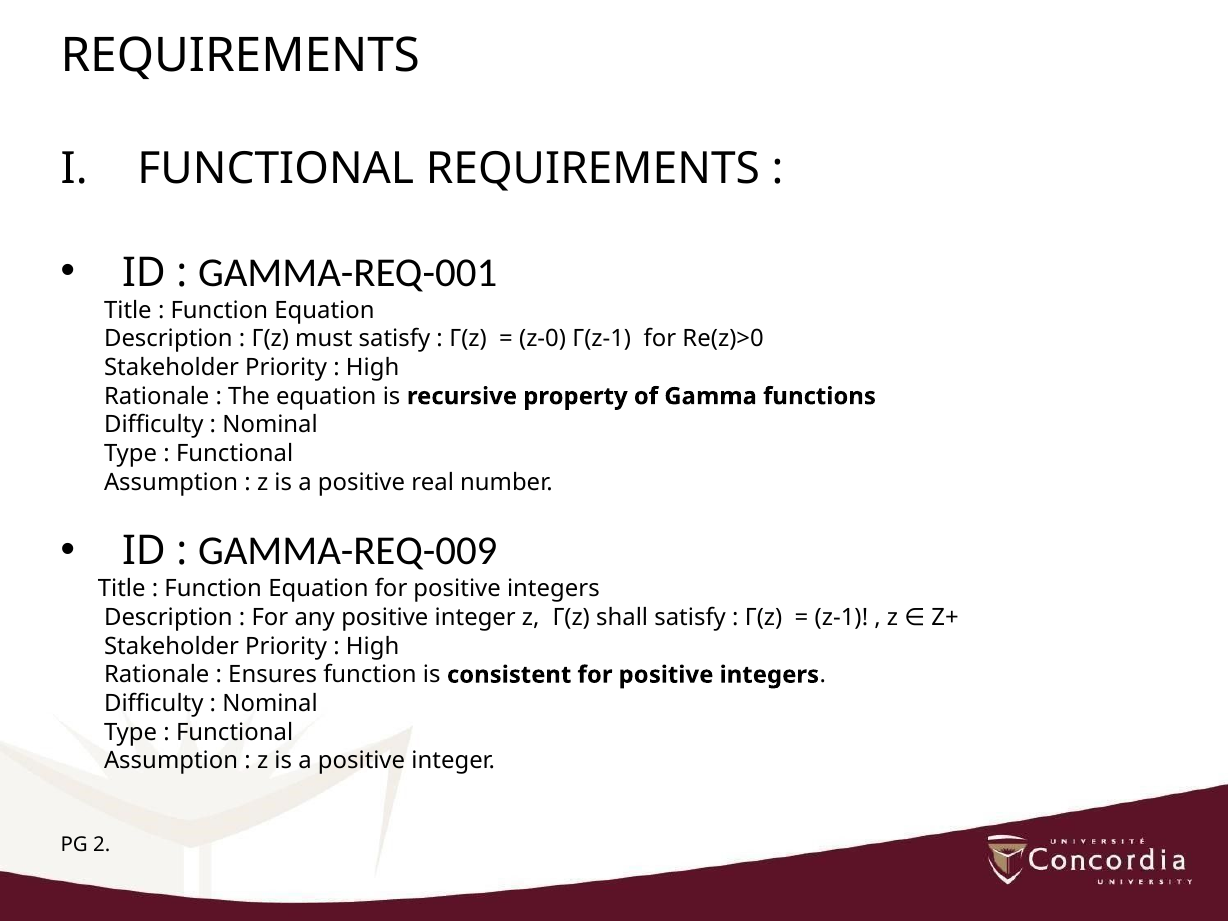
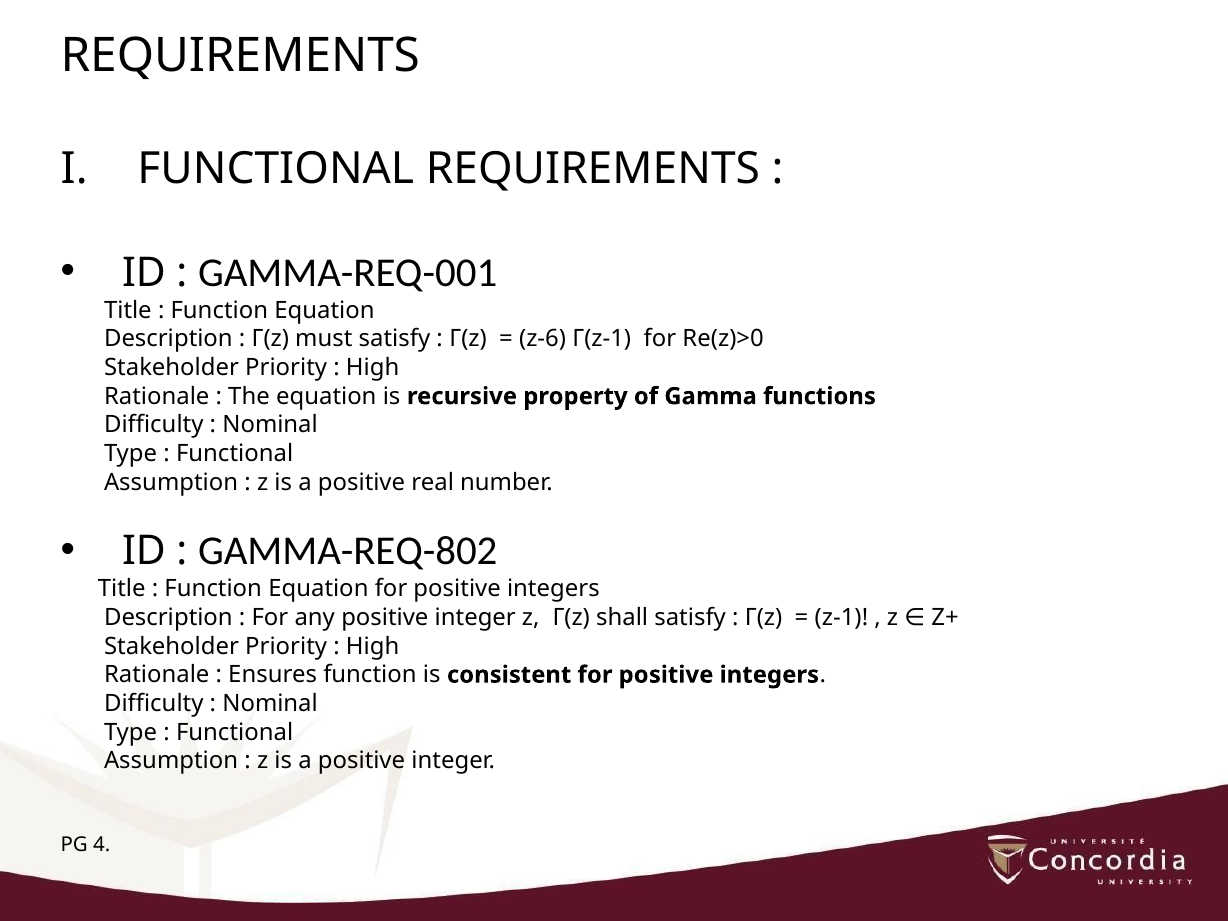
z-0: z-0 -> z-6 (543, 339)
GAMMA-REQ-009: GAMMA-REQ-009 -> GAMMA-REQ-802 (348, 551)
2: 2 -> 4 (102, 845)
